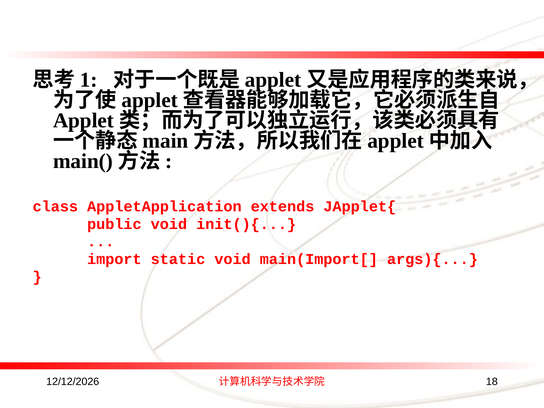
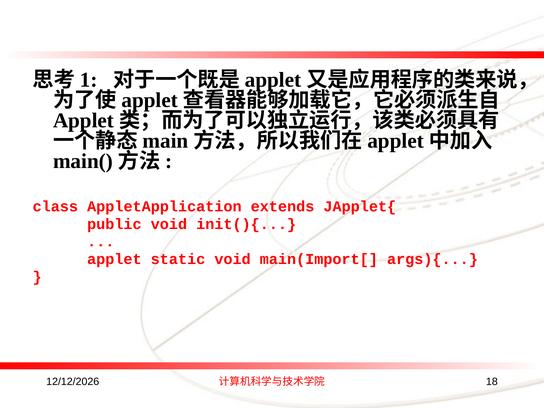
import: import -> applet (114, 259)
